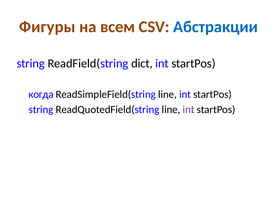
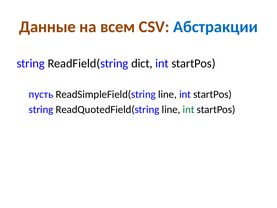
Фигуры: Фигуры -> Данные (47, 27)
когда: когда -> пусть (41, 94)
int colour: purple -> green (189, 109)
